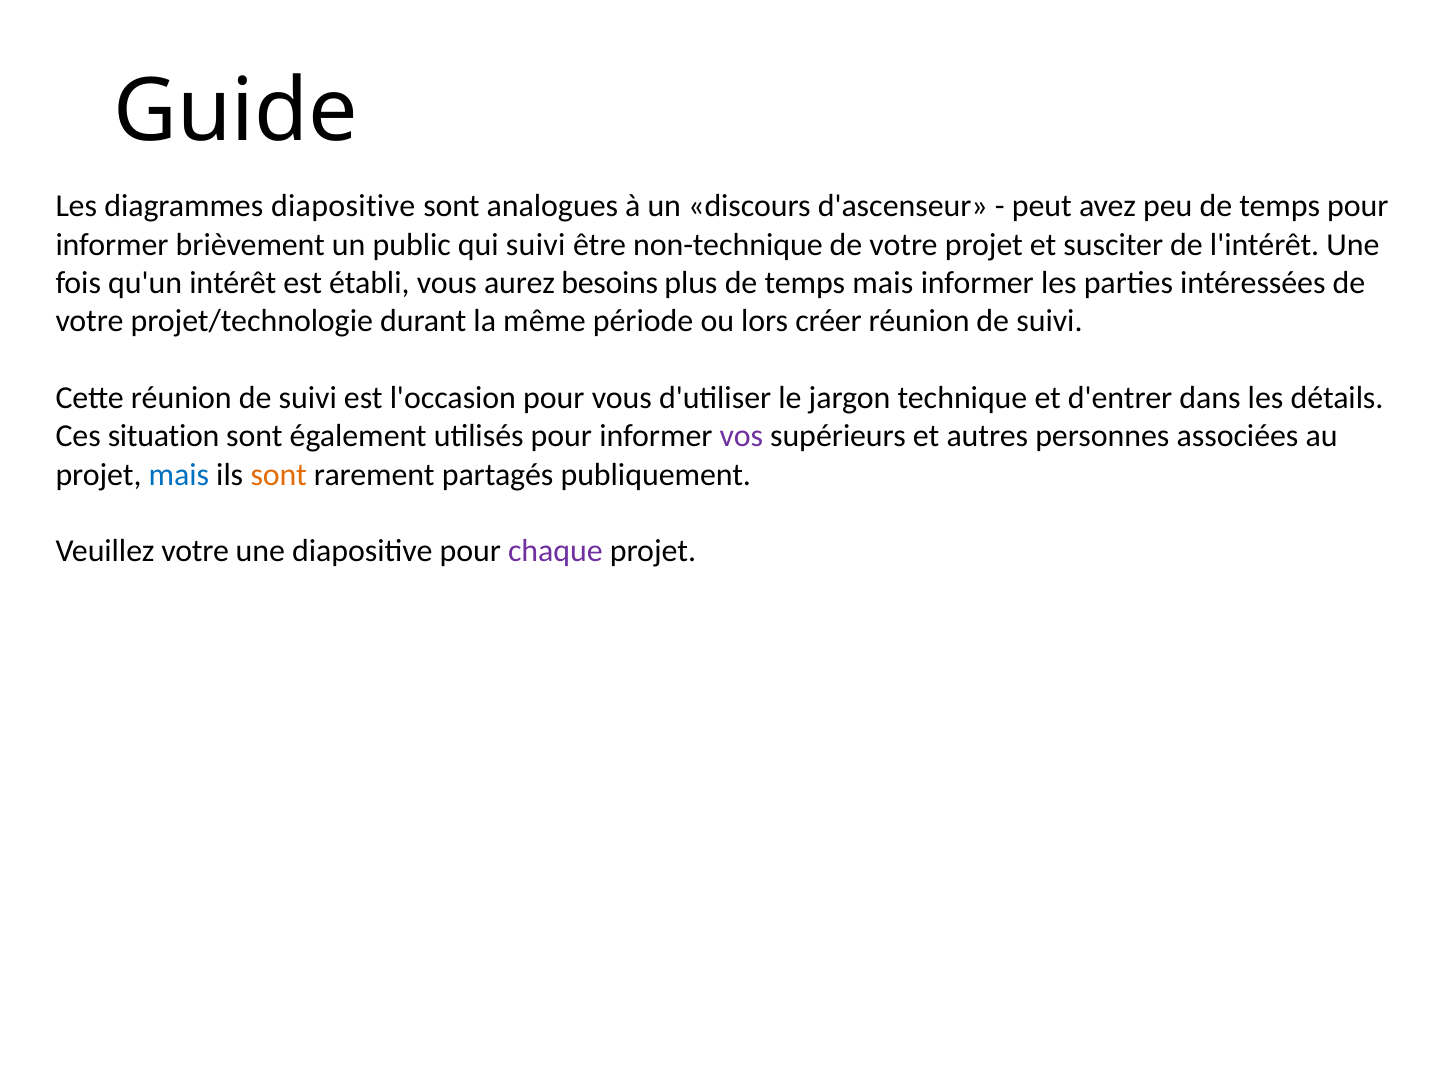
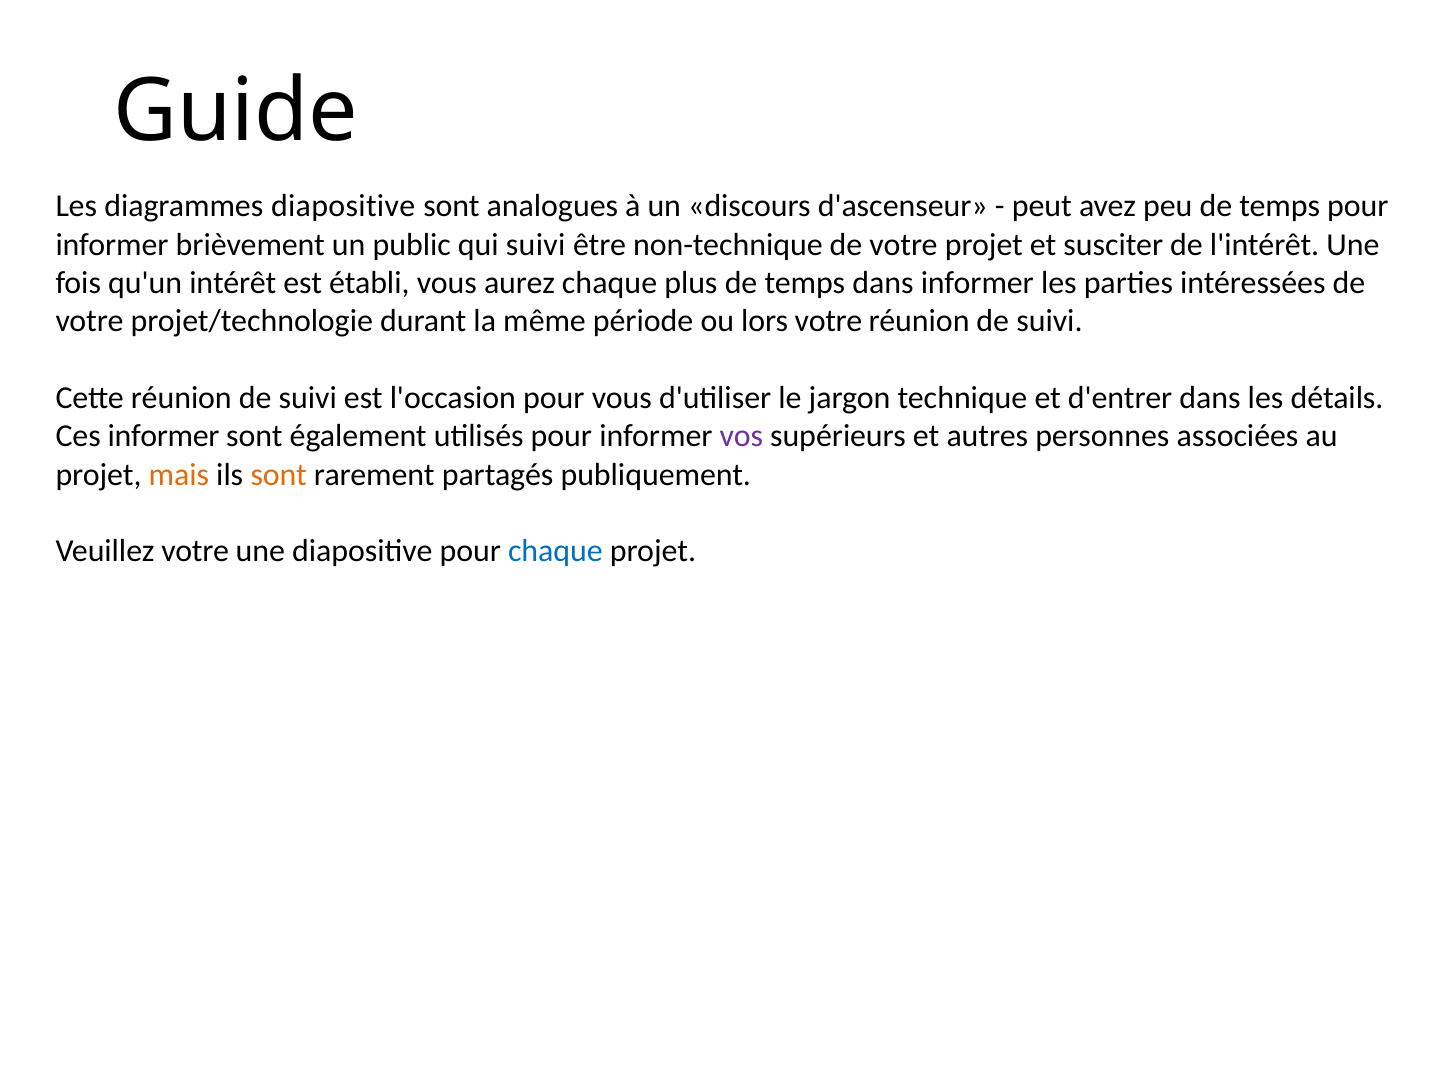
aurez besoins: besoins -> chaque (610, 283)
temps mais: mais -> dans (883, 283)
lors créer: créer -> votre (829, 321)
Ces situation: situation -> informer (164, 436)
mais colour: blue -> orange (179, 475)
chaque colour: purple -> blue (555, 551)
